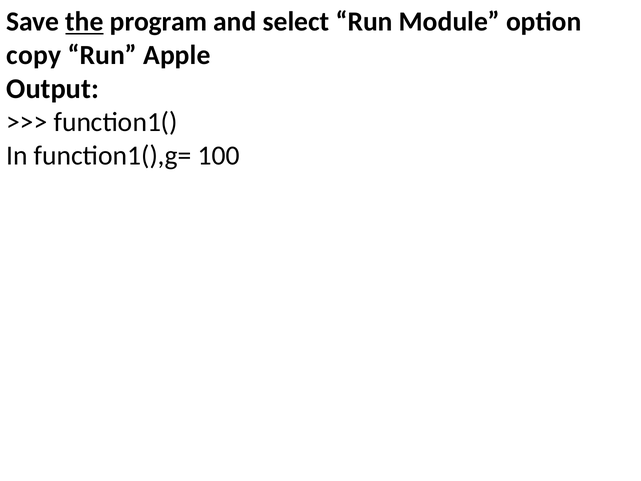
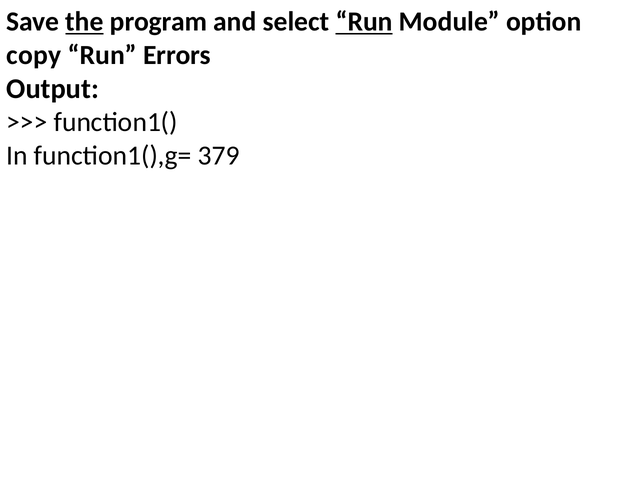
Run underline: none -> present (364, 22)
Apple: Apple -> Errors (177, 55)
100: 100 -> 379 (219, 155)
